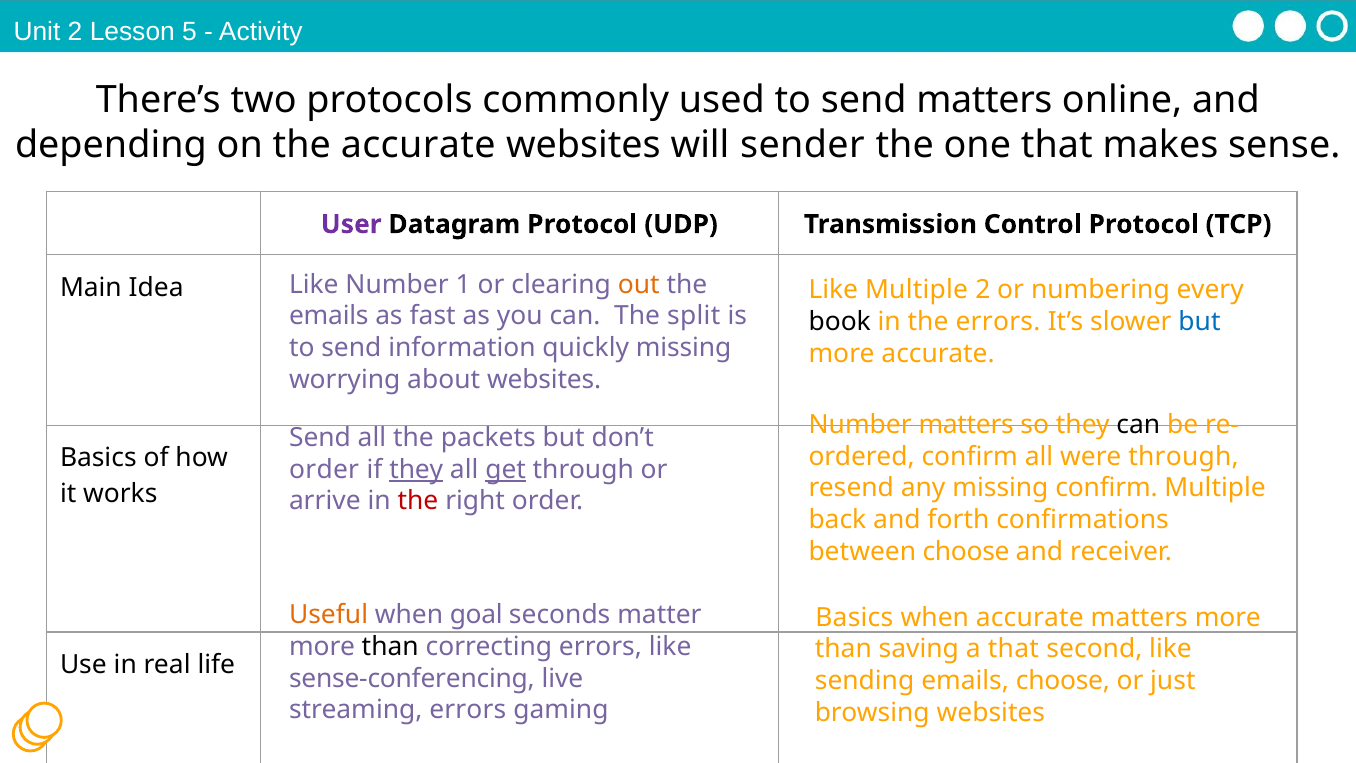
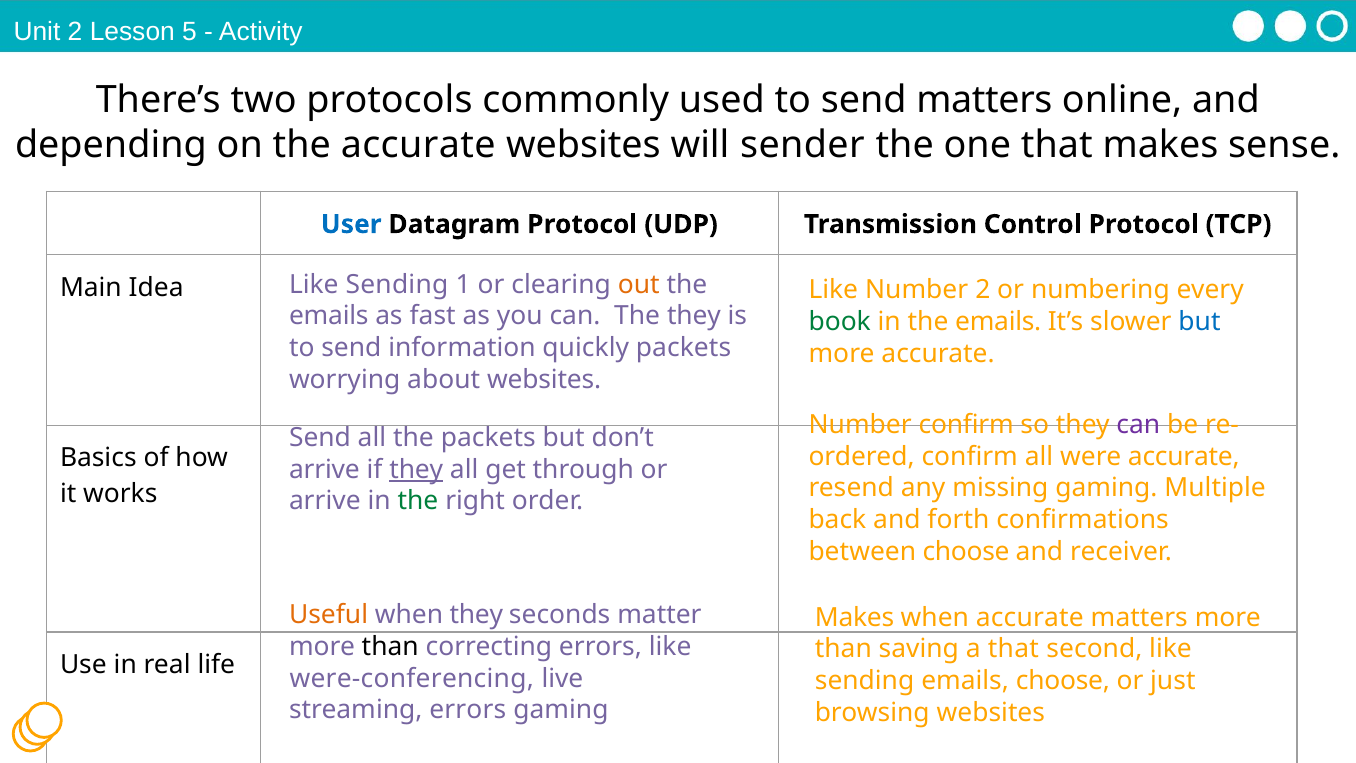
User colour: purple -> blue (351, 224)
Number: Number -> Sending (397, 284)
Like Multiple: Multiple -> Number (917, 290)
The split: split -> they (694, 316)
book colour: black -> green (840, 322)
in the errors: errors -> emails (998, 322)
quickly missing: missing -> packets (683, 348)
Number matters: matters -> confirm (966, 425)
can colour: black -> purple (1138, 425)
were through: through -> accurate (1184, 456)
order: order -> arrive (324, 469)
get underline: present -> none (506, 469)
missing confirm: confirm -> gaming (1106, 488)
the colour: red -> green (418, 501)
when goal: goal -> they (476, 615)
Basics: Basics -> Makes (855, 617)
sense-conferencing: sense-conferencing -> were-conferencing (412, 678)
